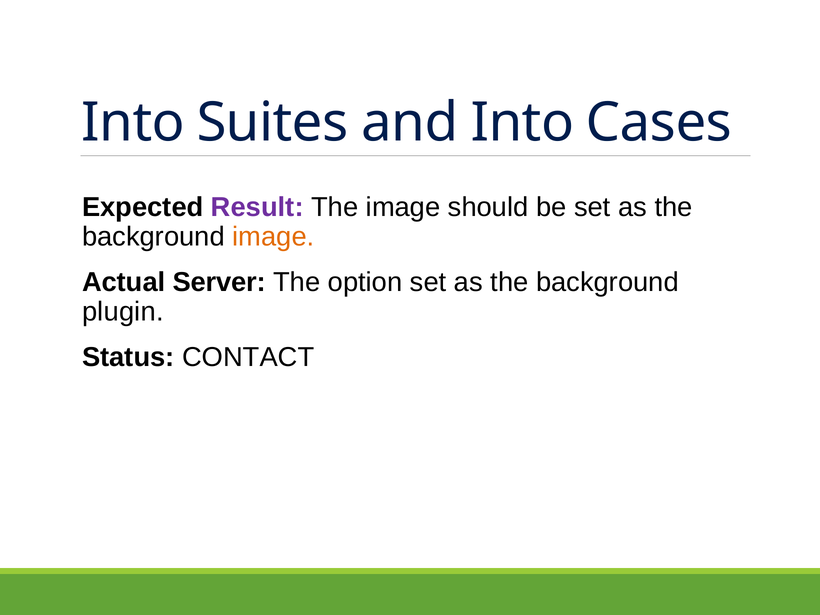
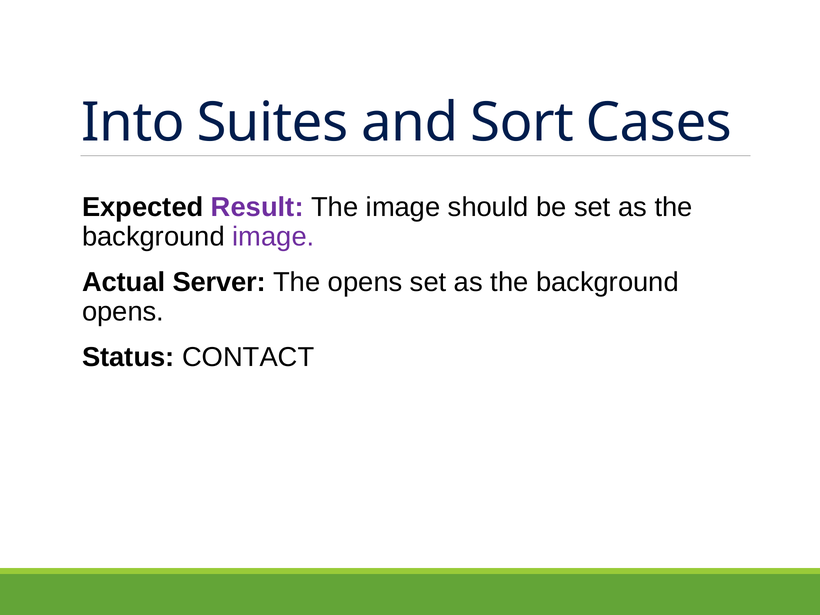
and Into: Into -> Sort (522, 122)
image colour: orange -> purple (273, 237)
The option: option -> opens (365, 282)
plugin: plugin -> opens (123, 312)
